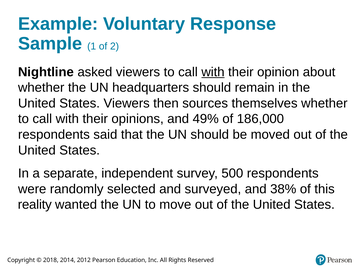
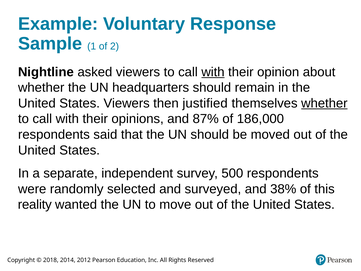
sources: sources -> justified (205, 103)
whether underline: none -> present (324, 103)
49%: 49% -> 87% (206, 119)
